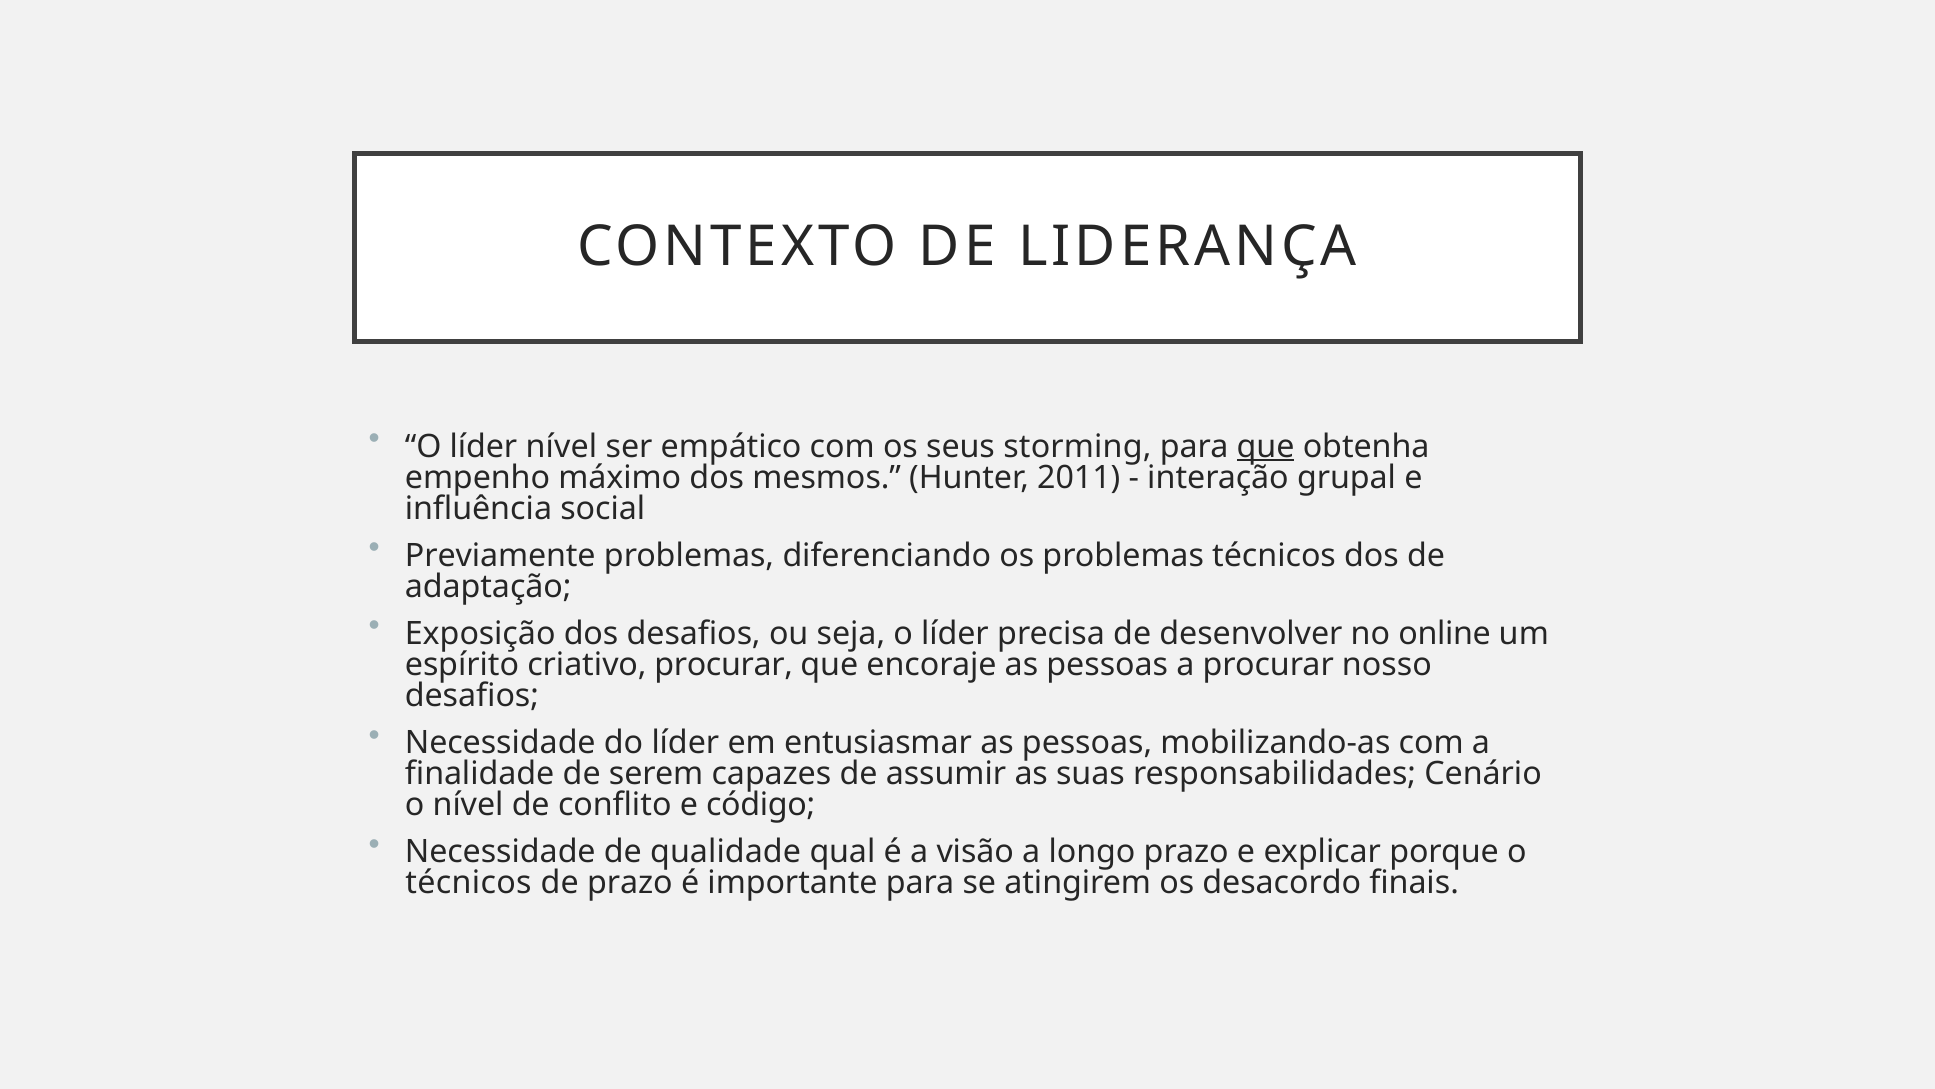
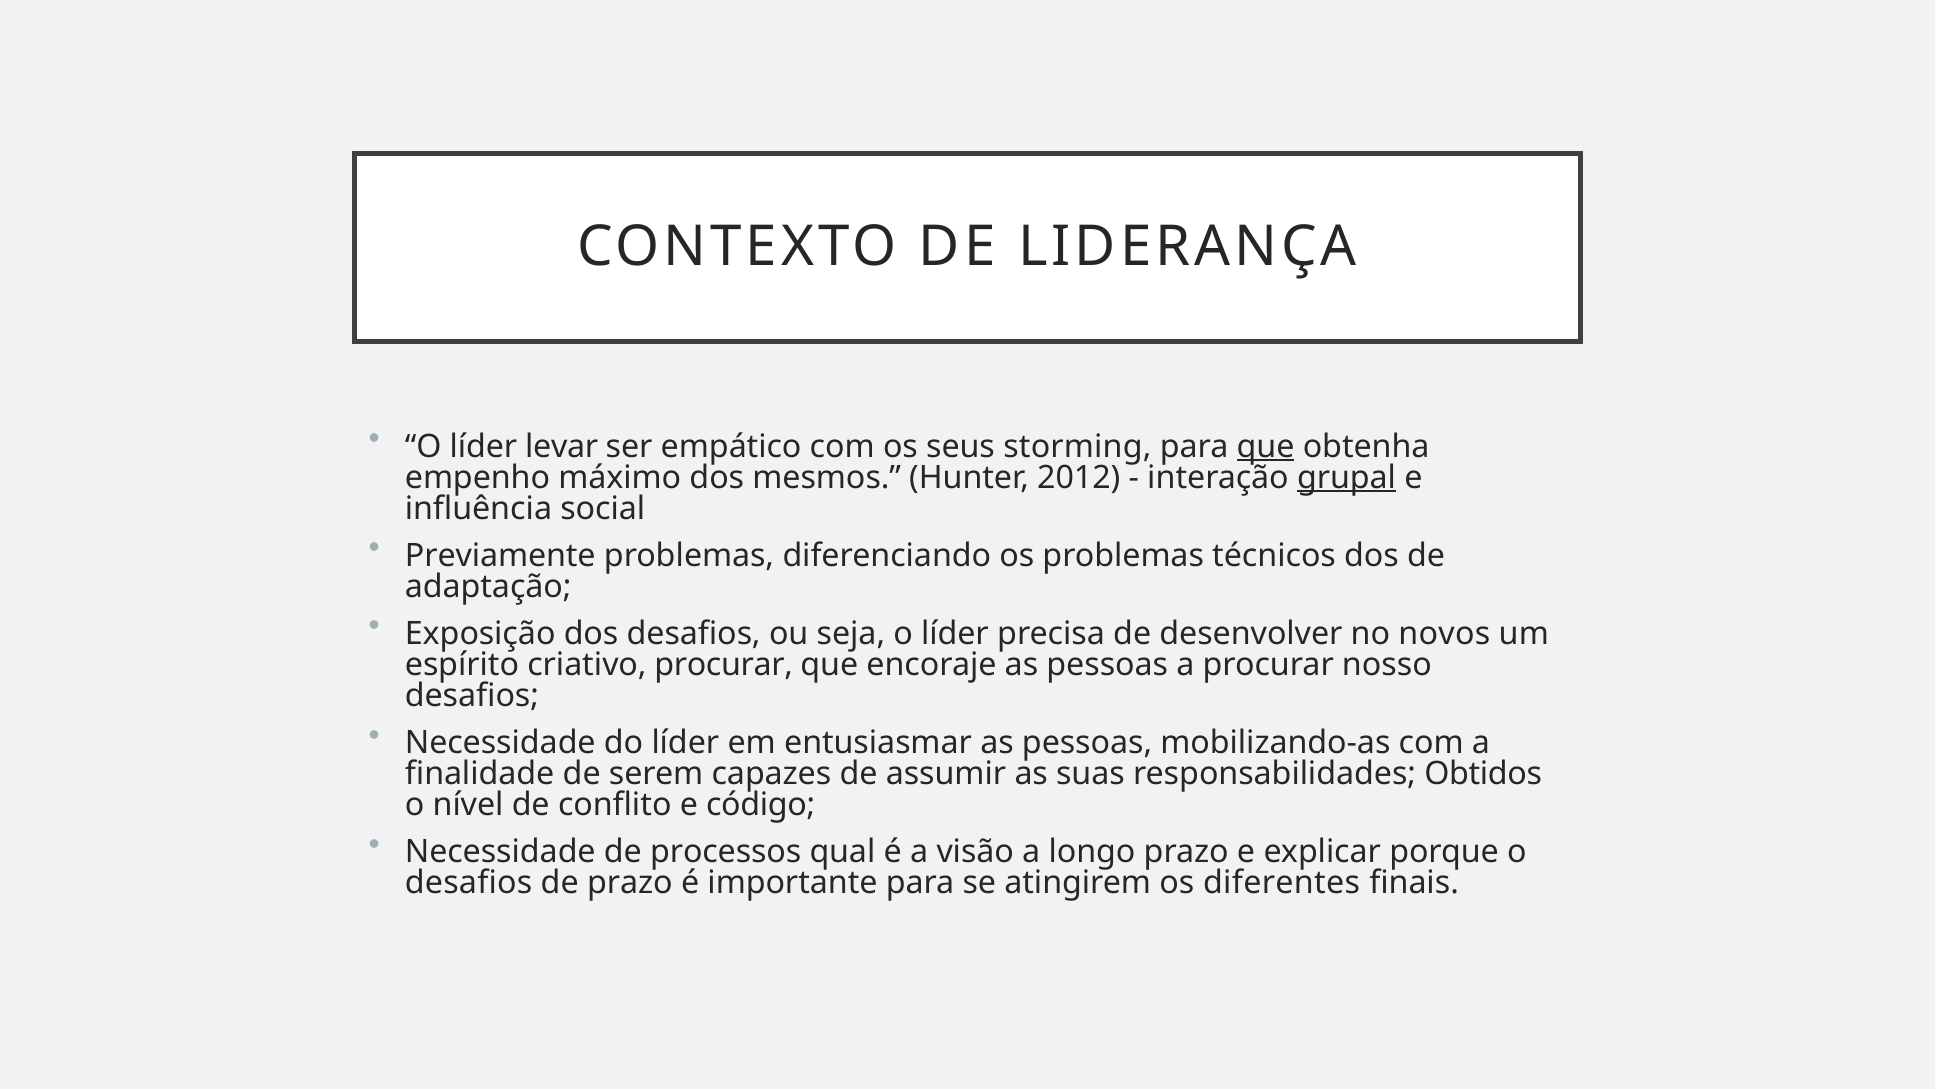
líder nível: nível -> levar (562, 446)
2011: 2011 -> 2012 (1079, 477)
grupal underline: none -> present (1347, 477)
online: online -> novos (1444, 633)
Cenário: Cenário -> Obtidos (1483, 773)
qualidade: qualidade -> processos (726, 851)
técnicos: técnicos -> desafios (469, 882)
desacordo: desacordo -> diferentes (1282, 882)
